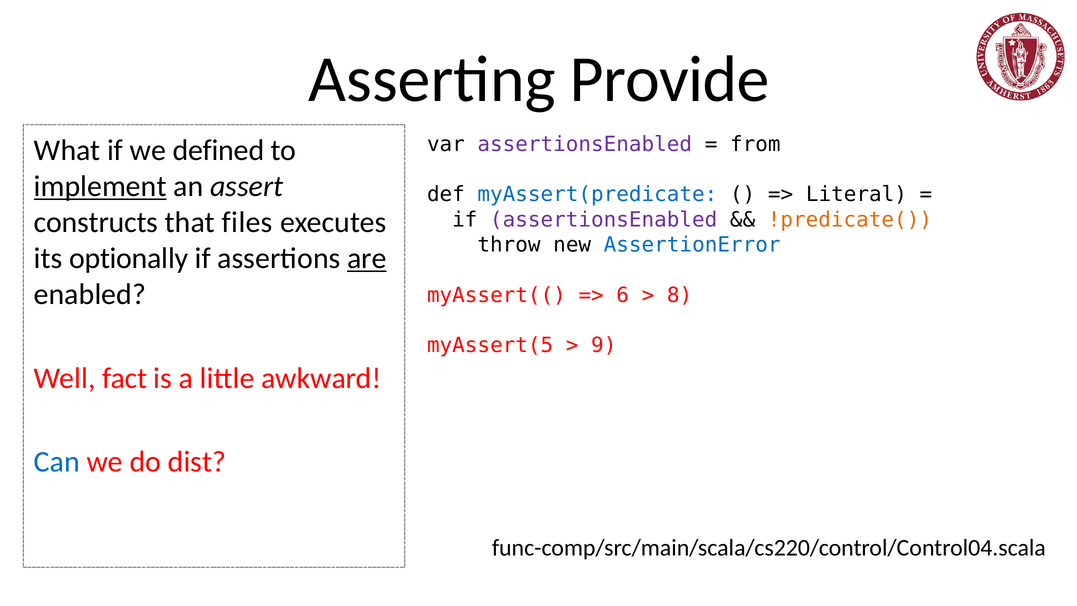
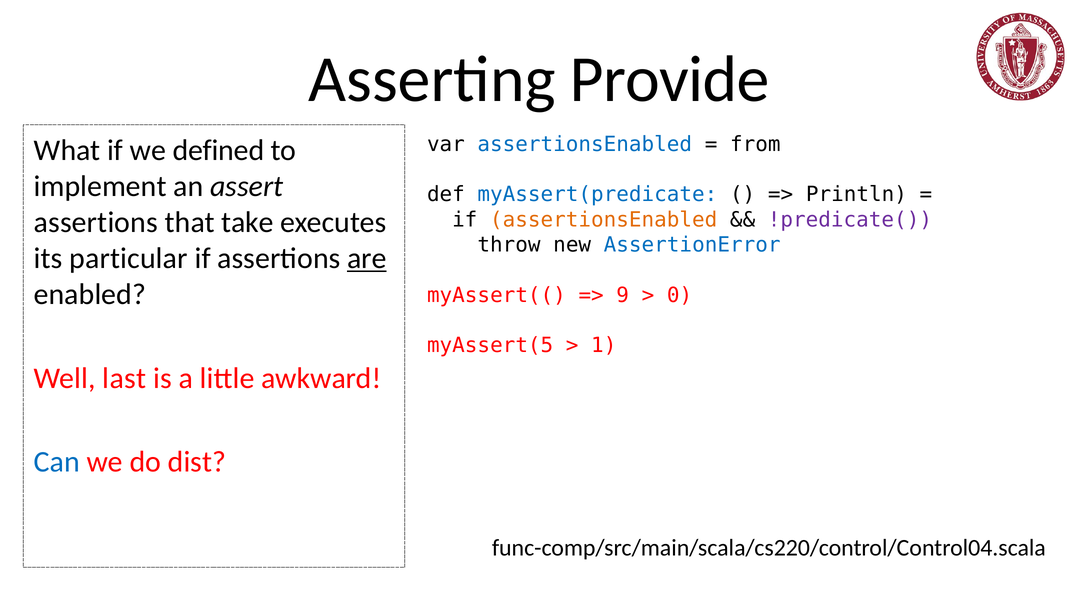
assertionsEnabled colour: purple -> blue (585, 144)
implement underline: present -> none (100, 186)
Literal: Literal -> Println (856, 194)
constructs: constructs -> assertions (96, 222)
files: files -> take (248, 222)
assertionsEnabled colour: purple -> orange (604, 220)
!predicate( colour: orange -> purple (850, 220)
optionally: optionally -> particular (128, 258)
6: 6 -> 9 (623, 295)
8: 8 -> 0 (680, 295)
9: 9 -> 1 (604, 345)
fact: fact -> last (124, 378)
